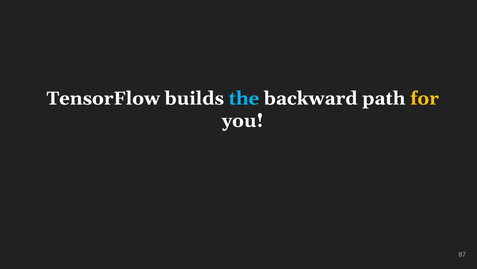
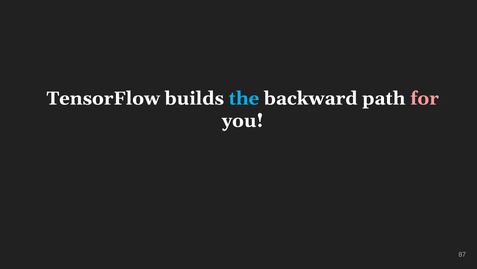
for colour: yellow -> pink (425, 98)
